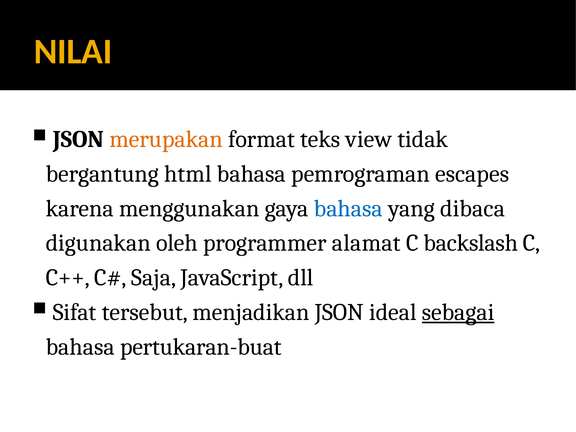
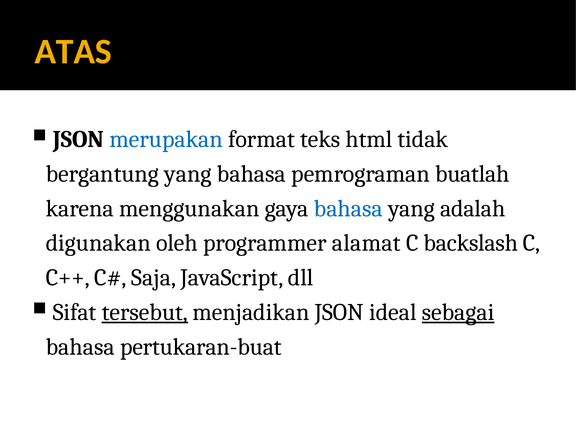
NILAI: NILAI -> ATAS (73, 52)
merupakan colour: orange -> blue (166, 139)
view: view -> html (369, 139)
bergantung html: html -> yang (188, 174)
escapes: escapes -> buatlah (472, 174)
dibaca: dibaca -> adalah (473, 209)
tersebut underline: none -> present (145, 312)
